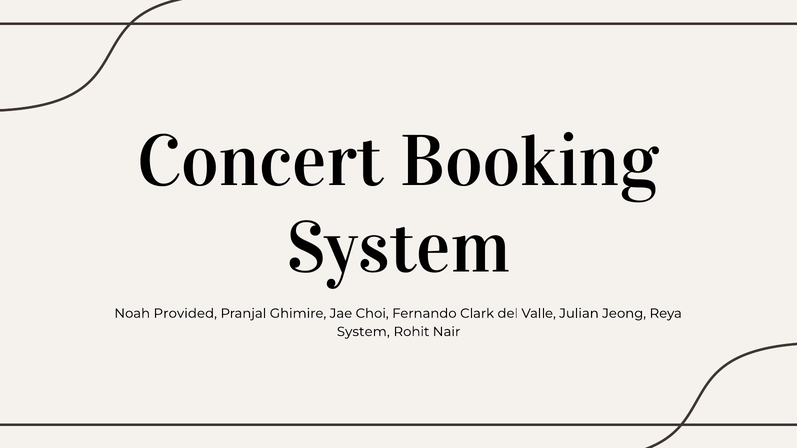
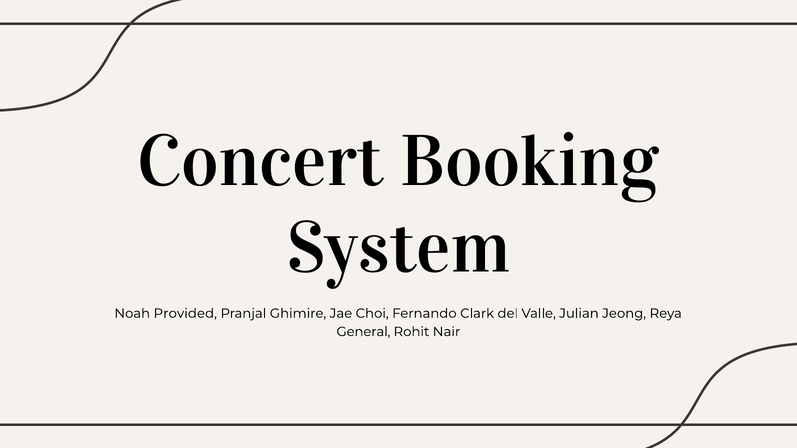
System: System -> General (363, 332)
